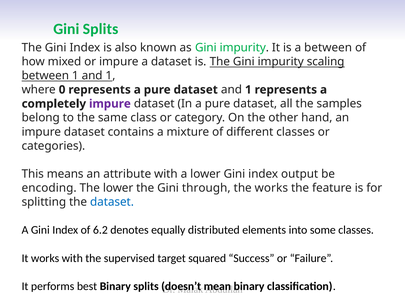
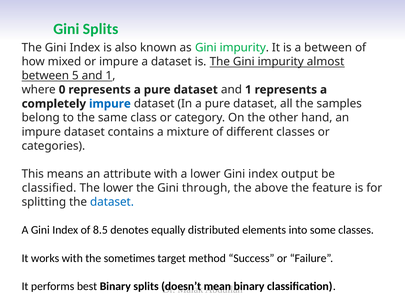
scaling: scaling -> almost (326, 62)
between 1: 1 -> 5 (75, 76)
impure colour: purple -> blue (110, 104)
encoding: encoding -> classified (49, 188)
the works: works -> above (271, 188)
6.2: 6.2 -> 8.5 (100, 230)
supervised: supervised -> sometimes (129, 258)
target squared: squared -> method (207, 258)
